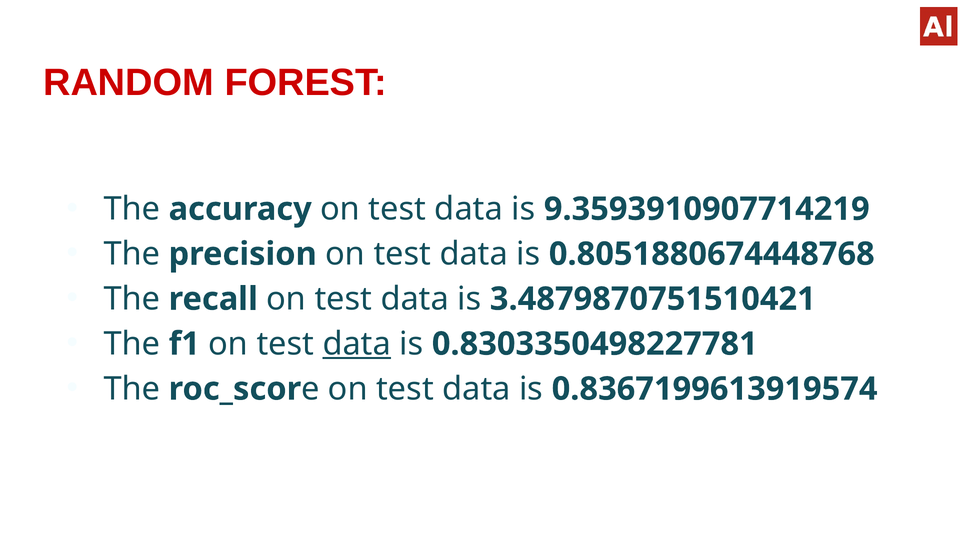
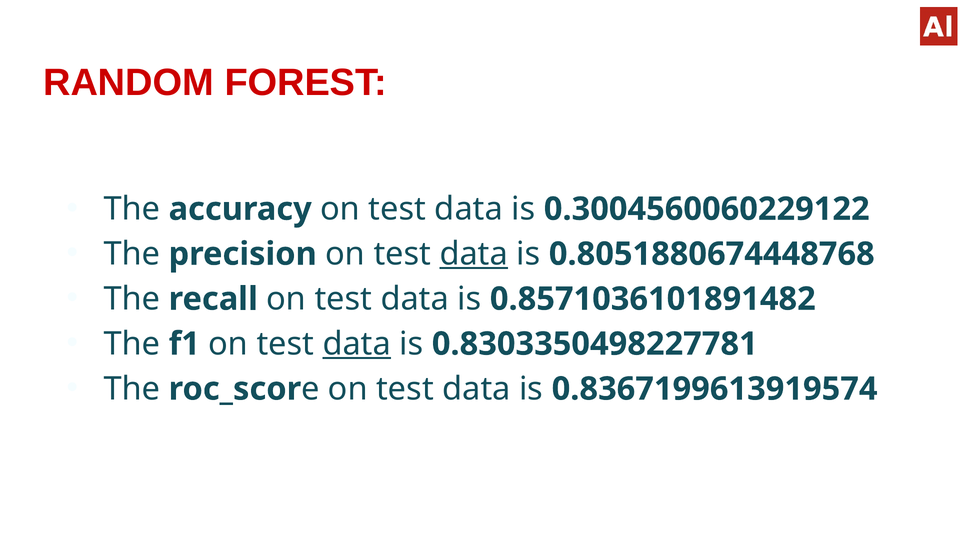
9.3593910907714219: 9.3593910907714219 -> 0.3004560060229122 (707, 209)
data underline: none -> present (474, 254)
3.4879870751510421: 3.4879870751510421 -> 0.8571036101891482 (653, 299)
